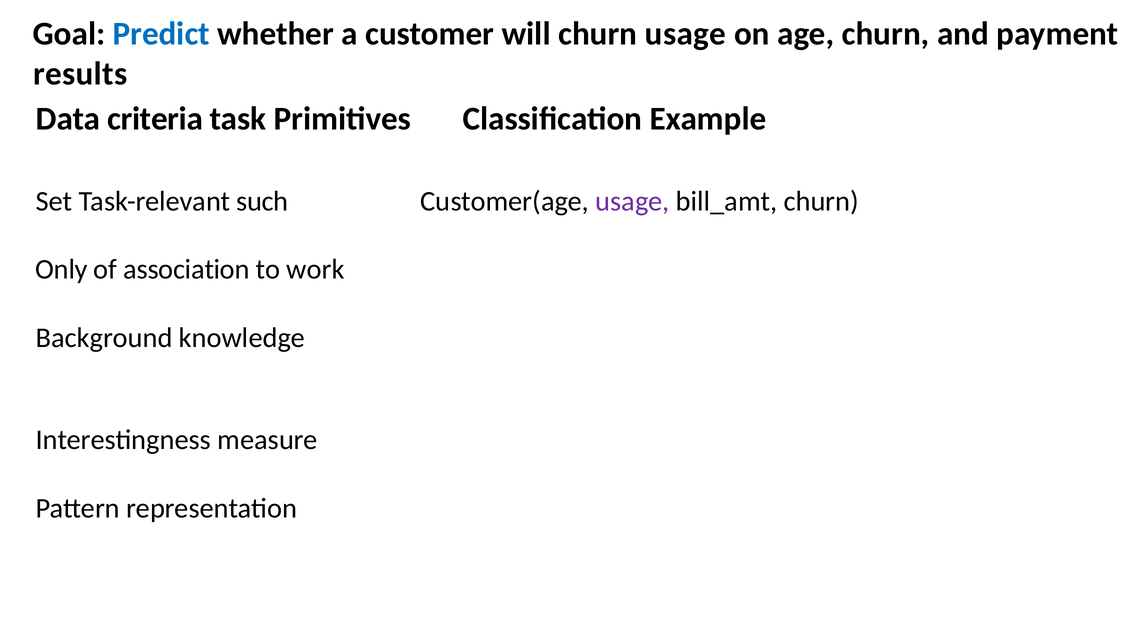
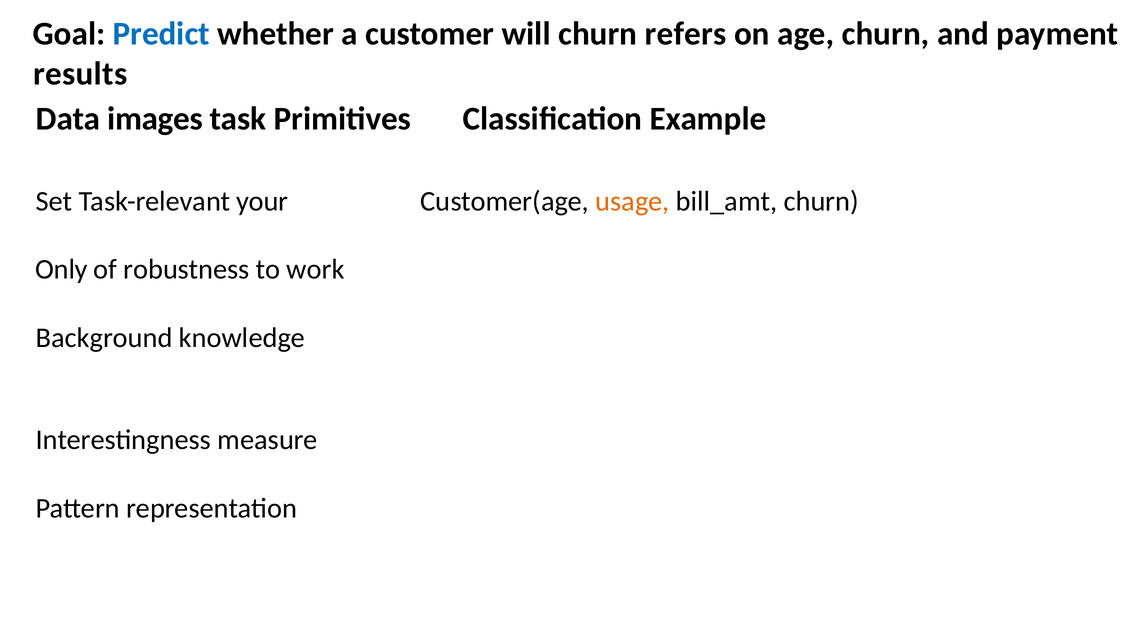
churn usage: usage -> refers (686, 34)
criteria: criteria -> images (155, 119)
such: such -> your (262, 201)
usage colour: purple -> orange (633, 201)
association: association -> robustness (186, 269)
